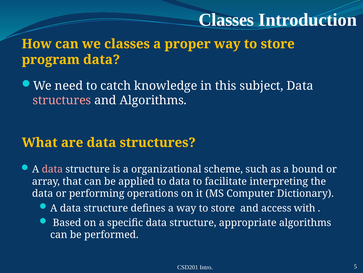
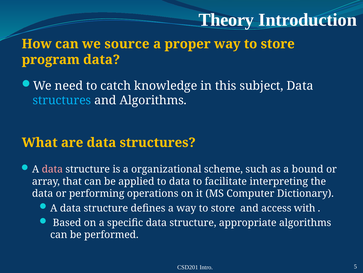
Classes: Classes -> Theory (226, 20)
we classes: classes -> source (127, 44)
structures colour: pink -> light blue (62, 100)
